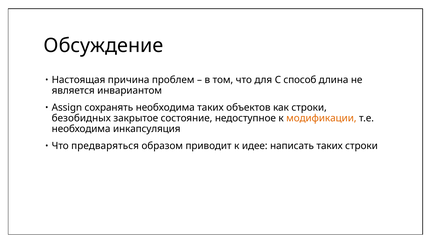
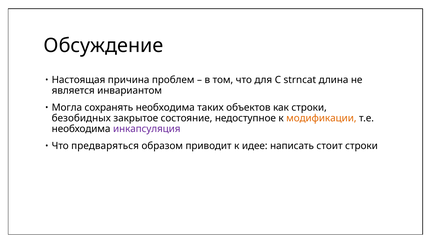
способ: способ -> strncat (300, 80)
Assign: Assign -> Могла (67, 107)
инкапсуляция colour: black -> purple (147, 129)
написать таких: таких -> стоит (330, 146)
